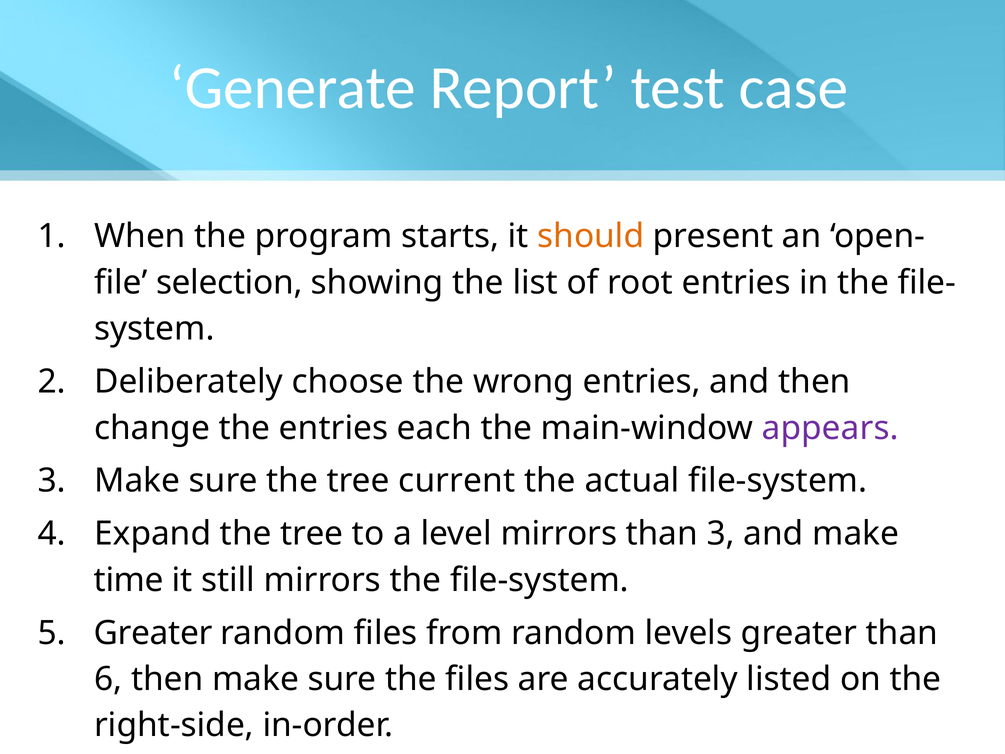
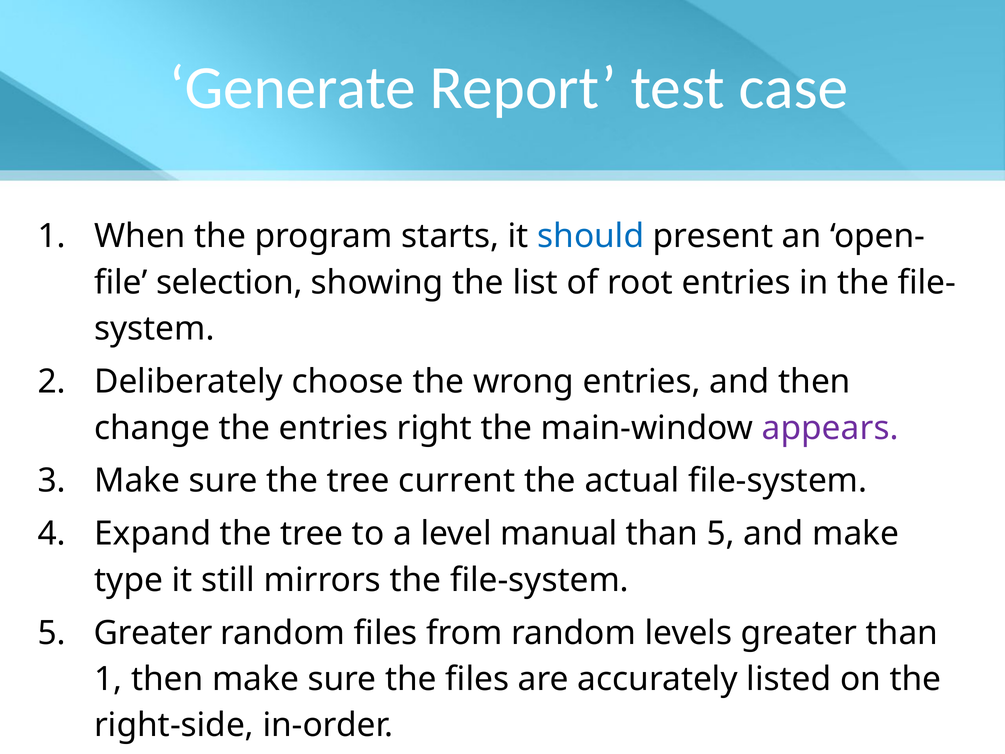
should colour: orange -> blue (591, 236)
each: each -> right (434, 428)
level mirrors: mirrors -> manual (559, 534)
than 3: 3 -> 5 (721, 534)
time: time -> type (129, 580)
6: 6 -> 1 (108, 679)
